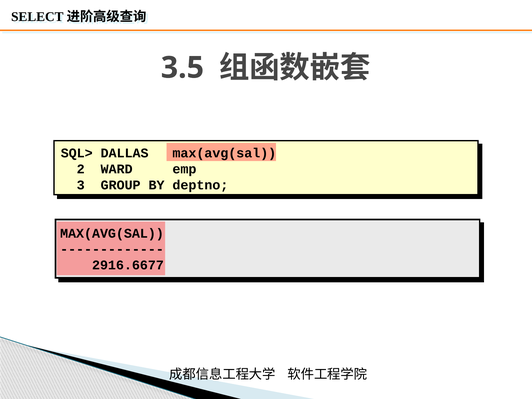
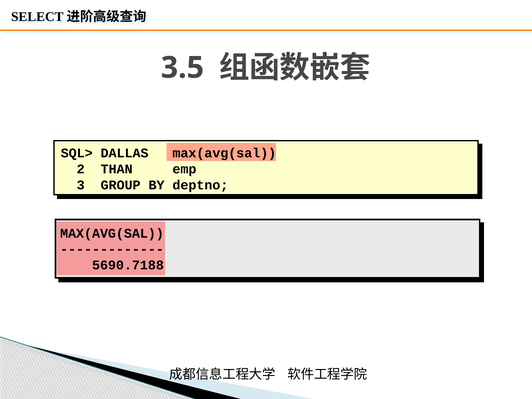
WARD: WARD -> THAN (117, 169)
2916.6677: 2916.6677 -> 5690.7188 (128, 265)
